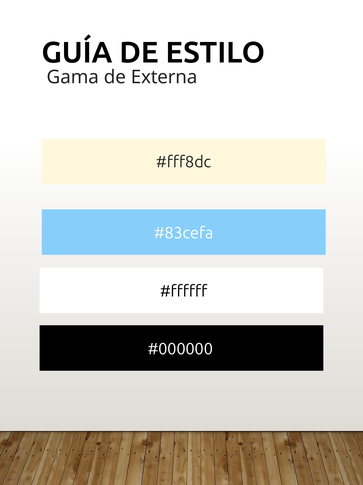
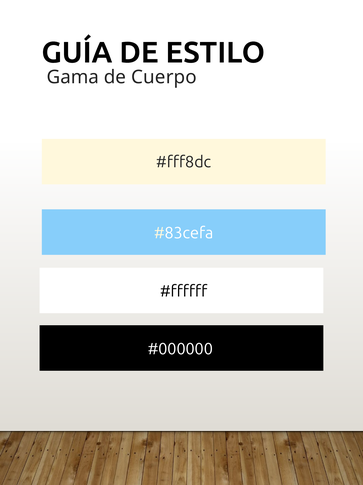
Externa: Externa -> Cuerpo (164, 77)
